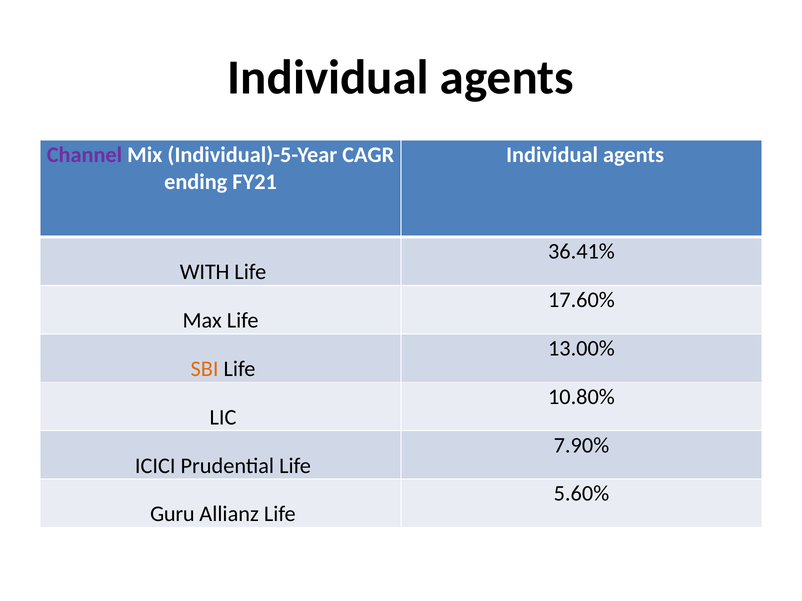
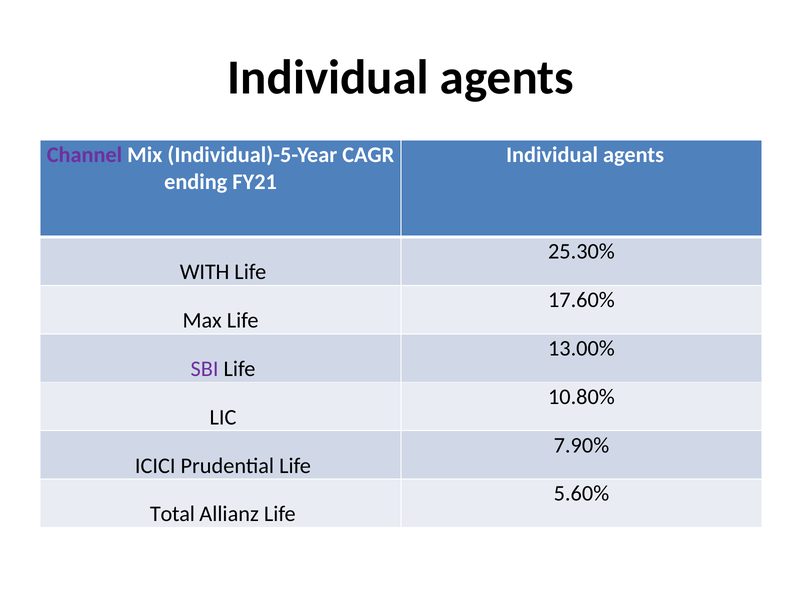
36.41%: 36.41% -> 25.30% (581, 252)
SBI colour: orange -> purple (205, 369)
Guru: Guru -> Total (172, 514)
